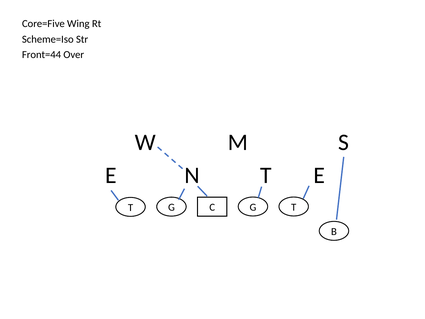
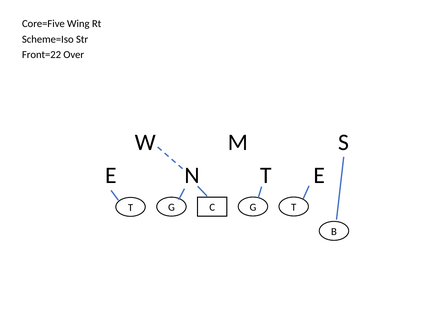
Front=44: Front=44 -> Front=22 (41, 55)
